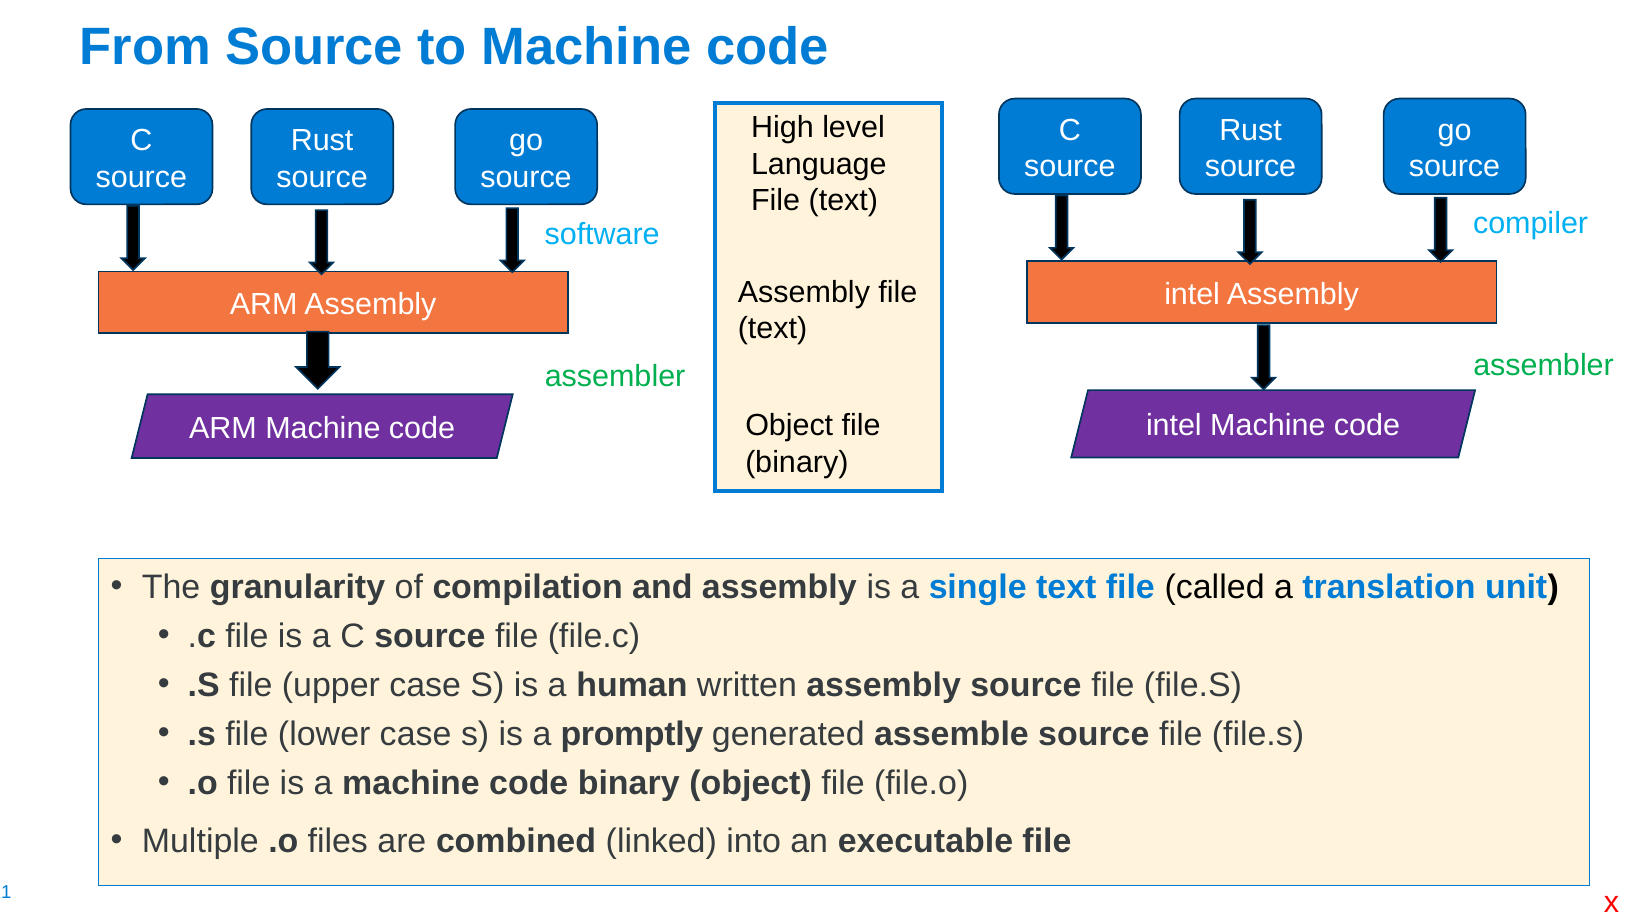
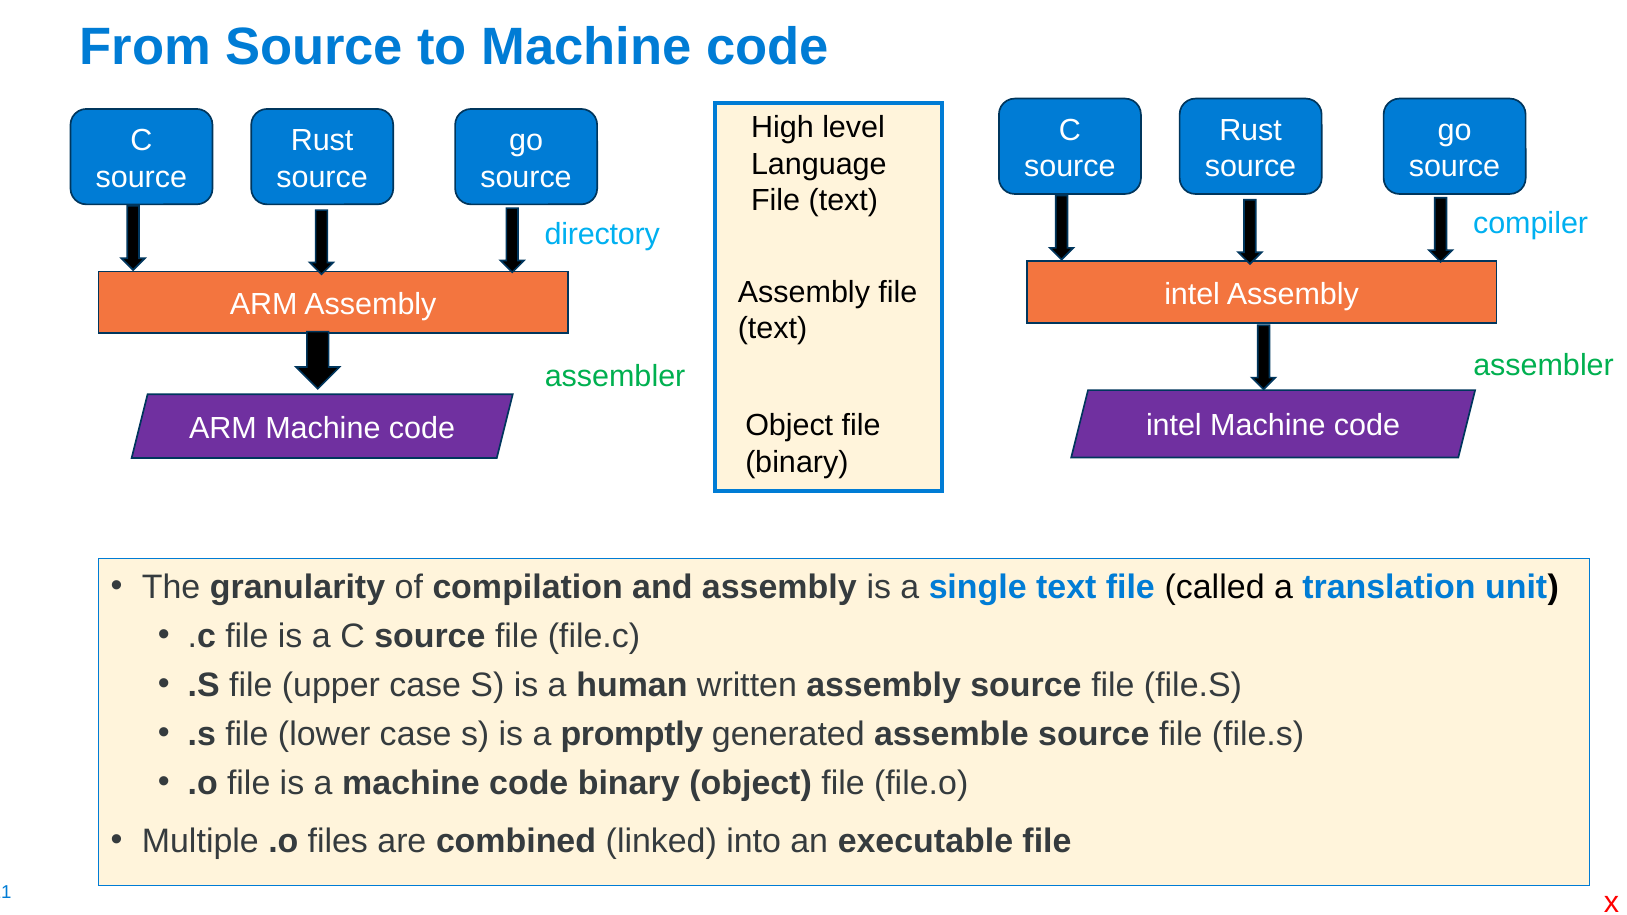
software: software -> directory (602, 234)
